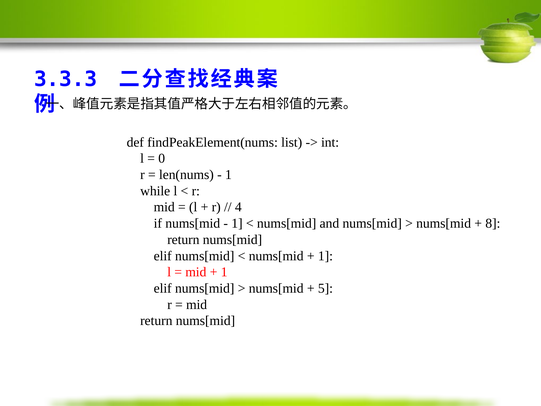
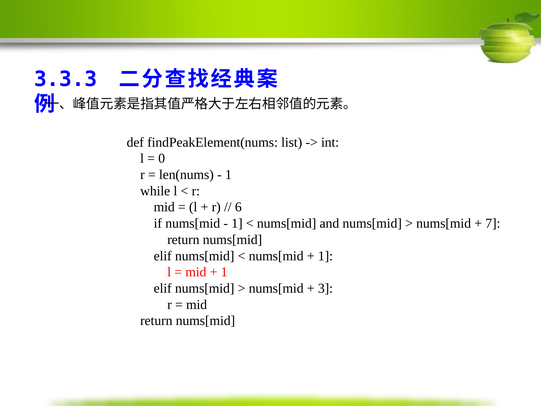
4: 4 -> 6 (238, 207)
8: 8 -> 7 (493, 223)
5: 5 -> 3 (325, 288)
